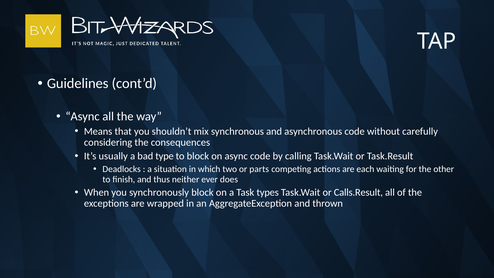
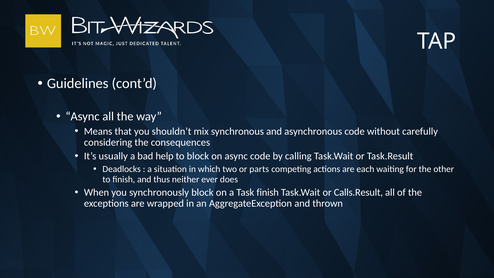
type: type -> help (165, 156)
Task types: types -> finish (268, 192)
